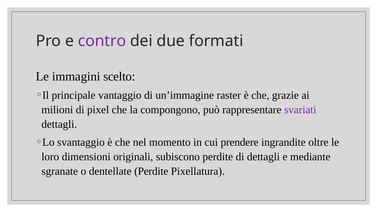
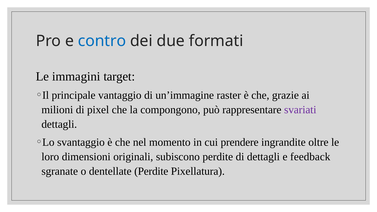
contro colour: purple -> blue (102, 41)
scelto: scelto -> target (119, 76)
mediante: mediante -> feedback (310, 157)
